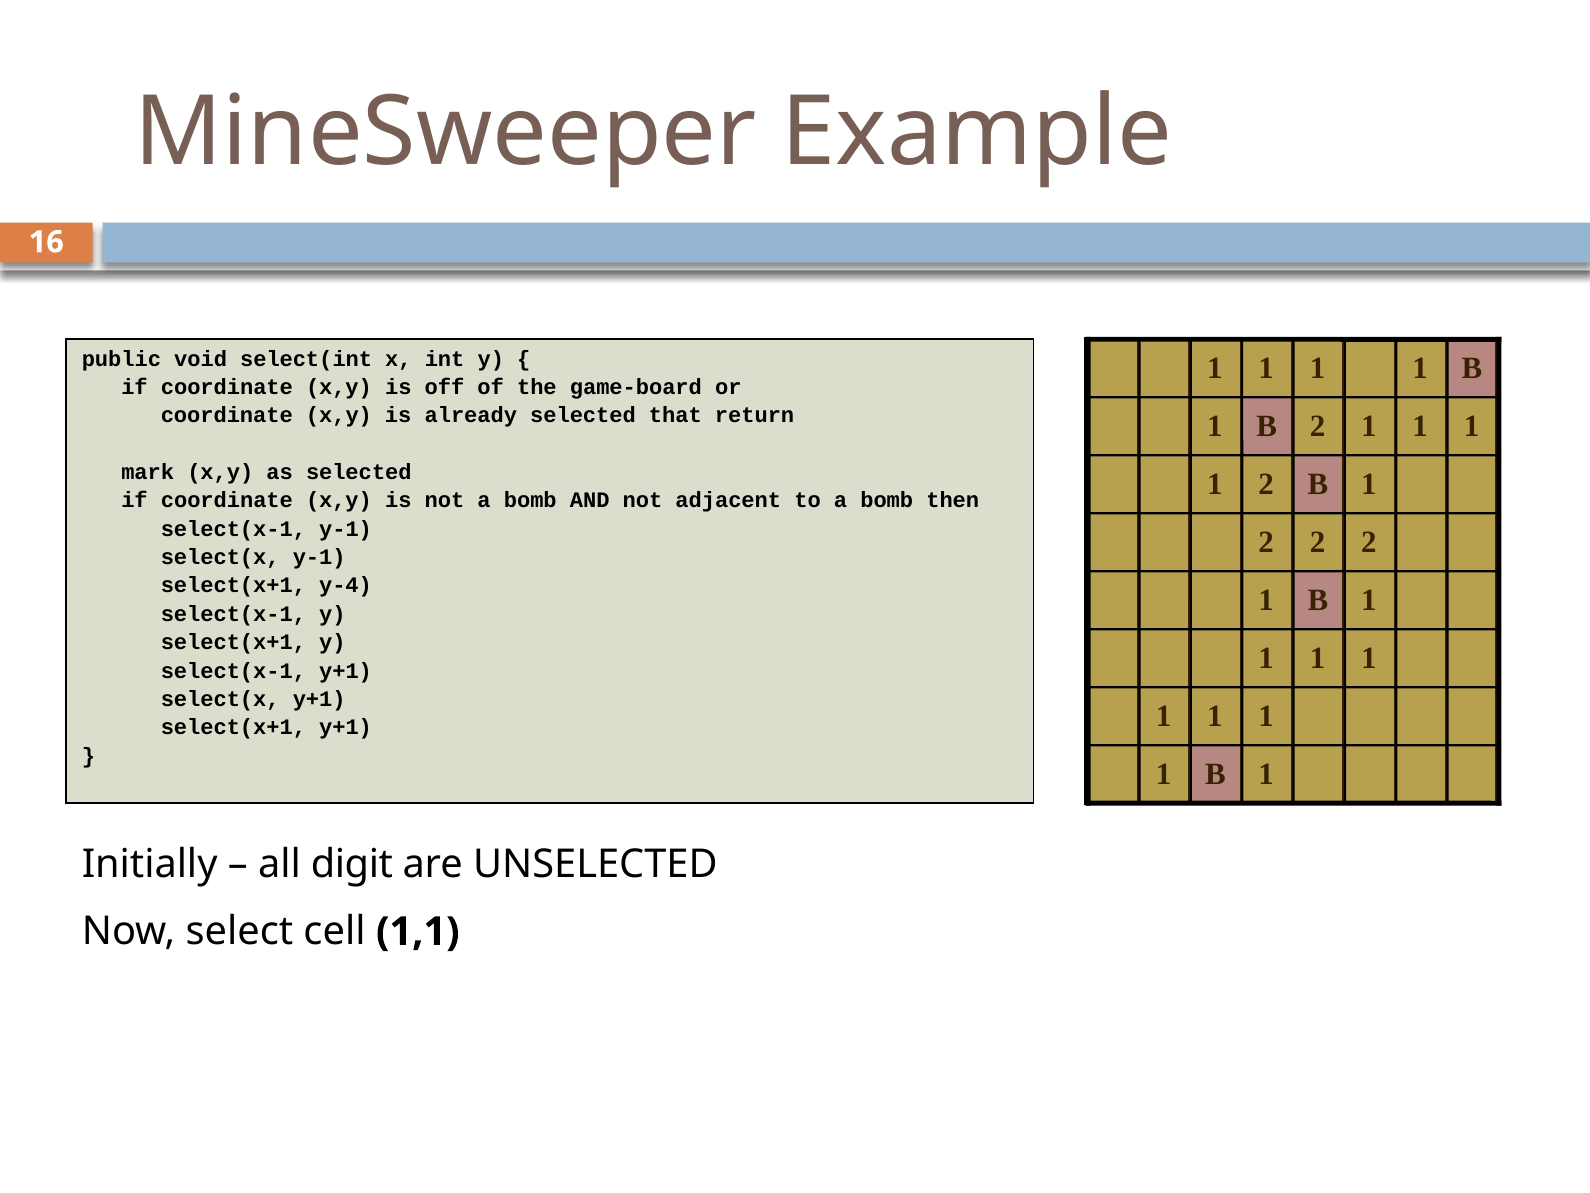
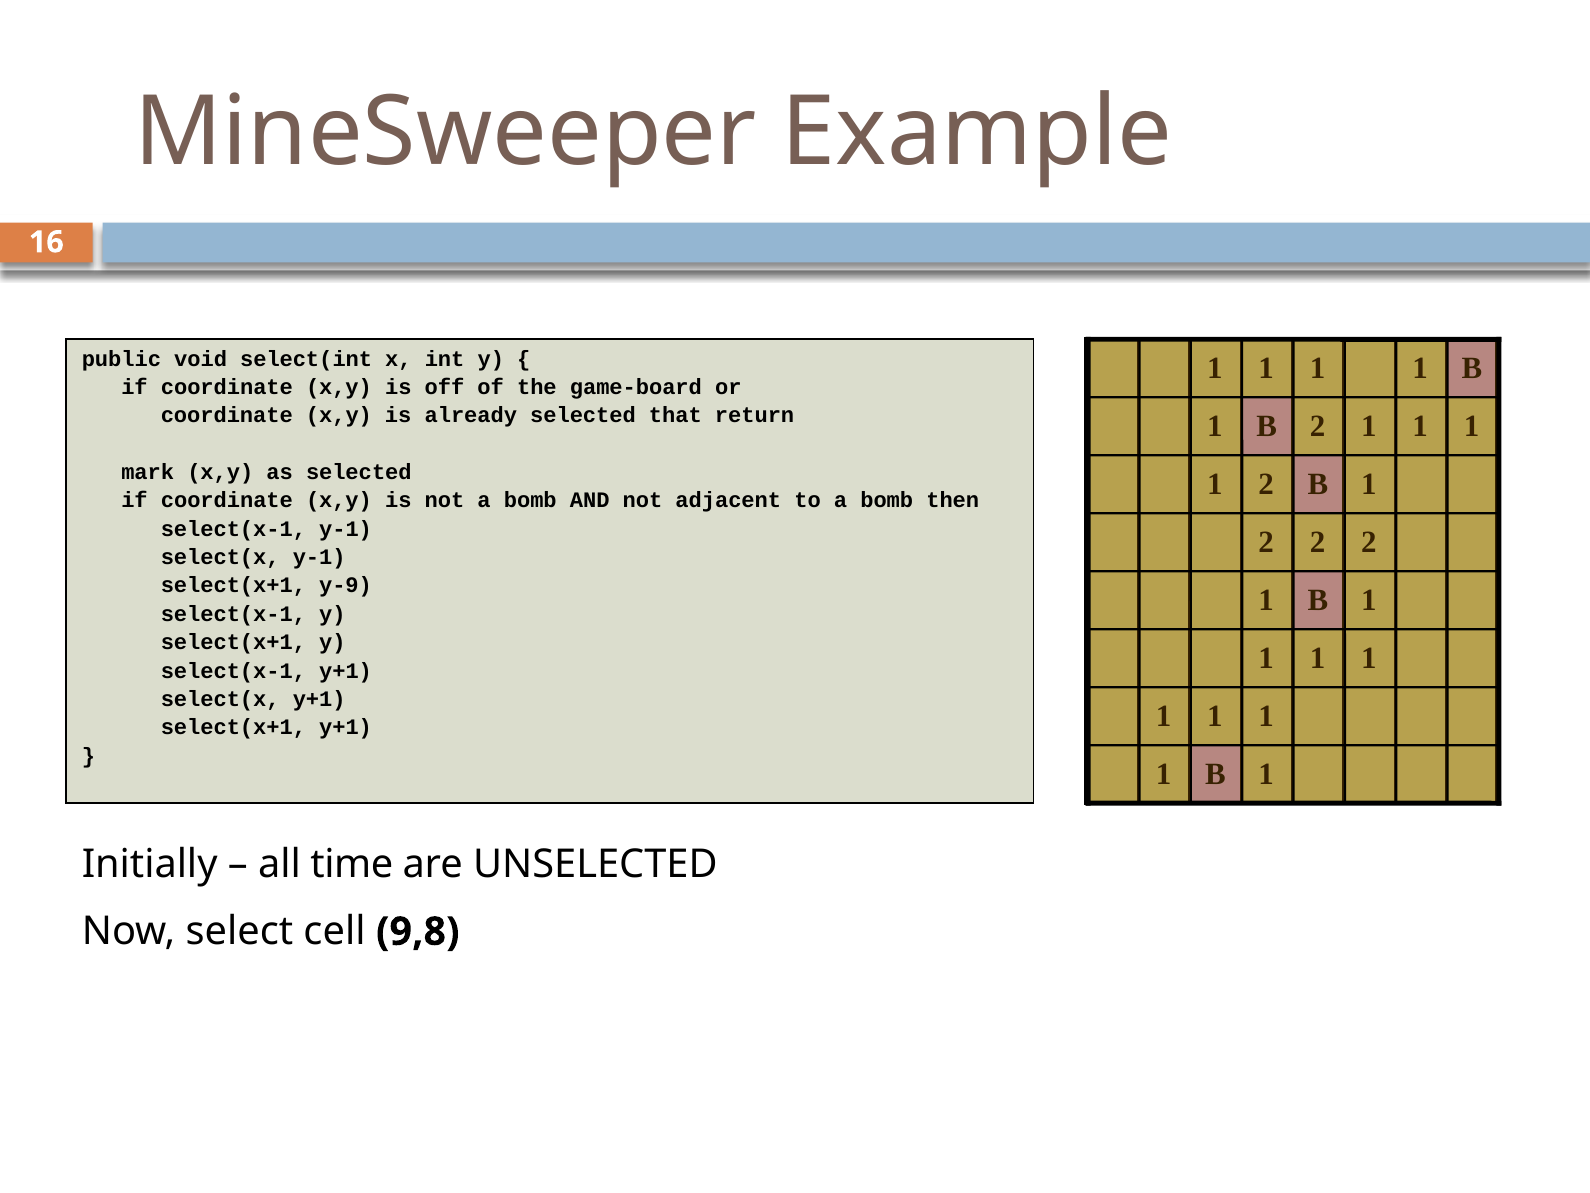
y-4: y-4 -> y-9 (346, 585)
digit: digit -> time (352, 864)
1,1: 1,1 -> 9,8 (418, 931)
